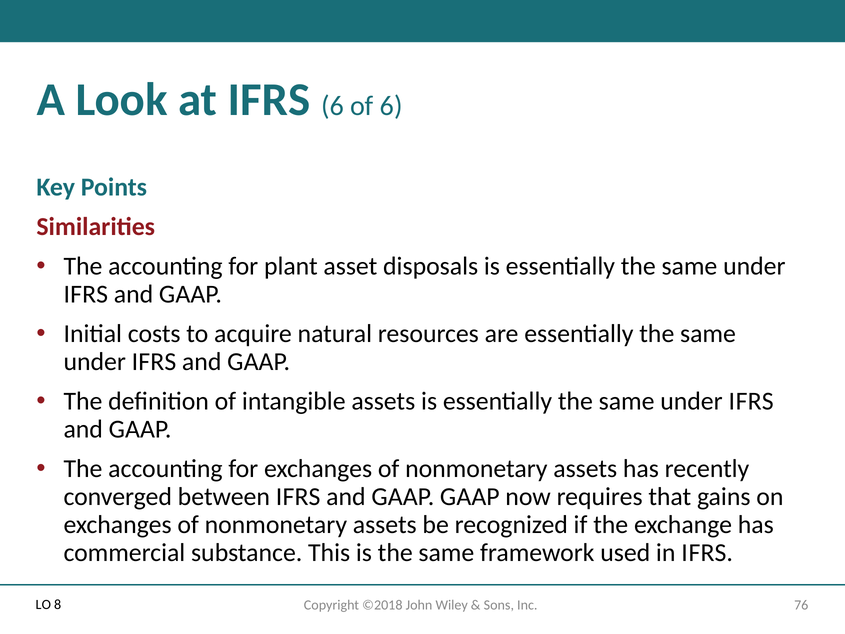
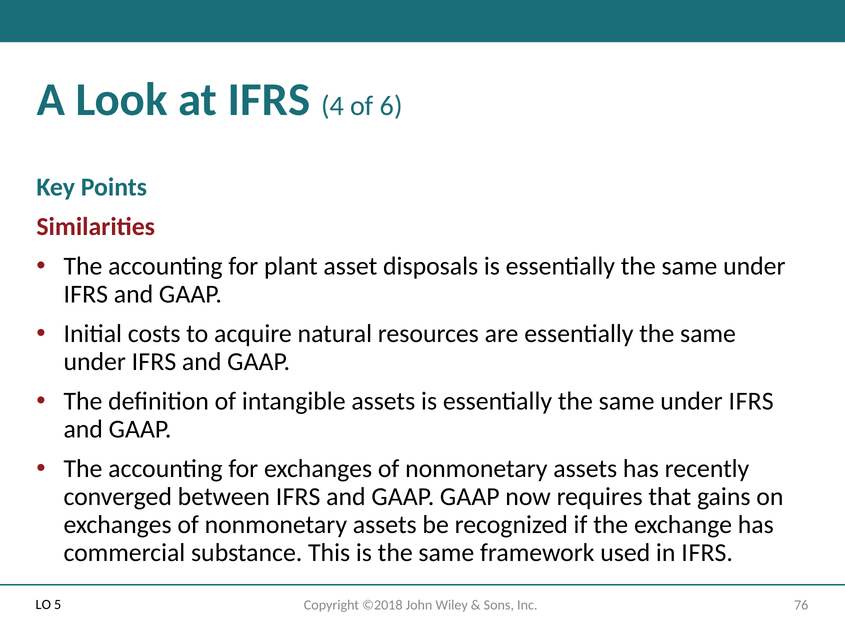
S 6: 6 -> 4 (332, 106)
8: 8 -> 5 (58, 604)
